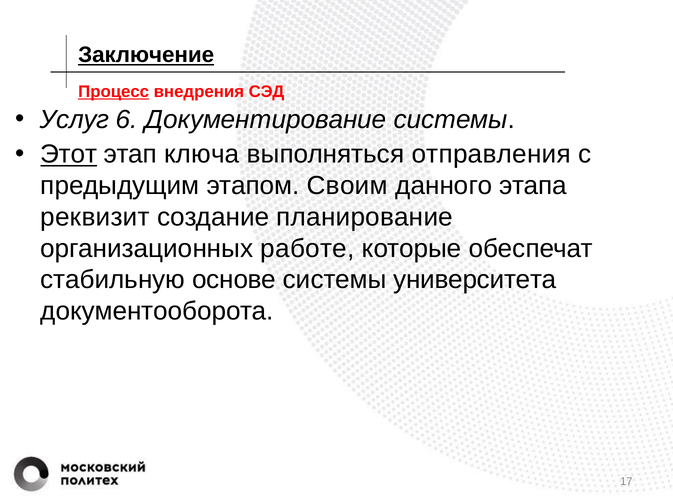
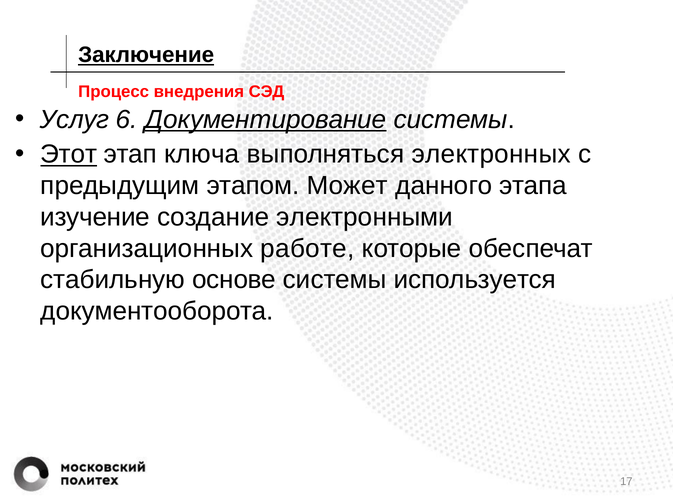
Процесс underline: present -> none (114, 92)
Документирование underline: none -> present (266, 120)
отправления: отправления -> электронных (491, 155)
Своим: Своим -> Может (347, 186)
реквизит: реквизит -> изучение (95, 217)
планирование: планирование -> электронными (365, 217)
университета: университета -> используется (475, 280)
